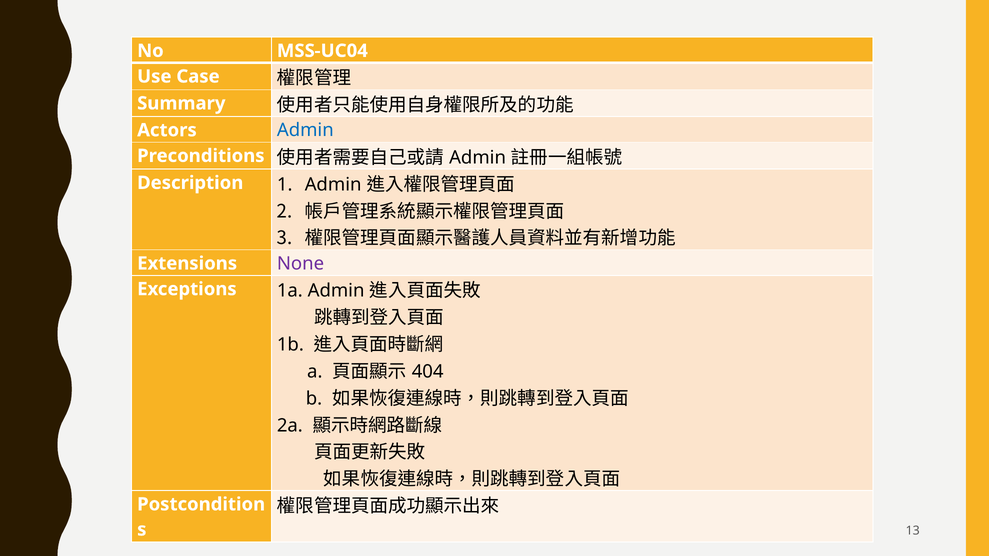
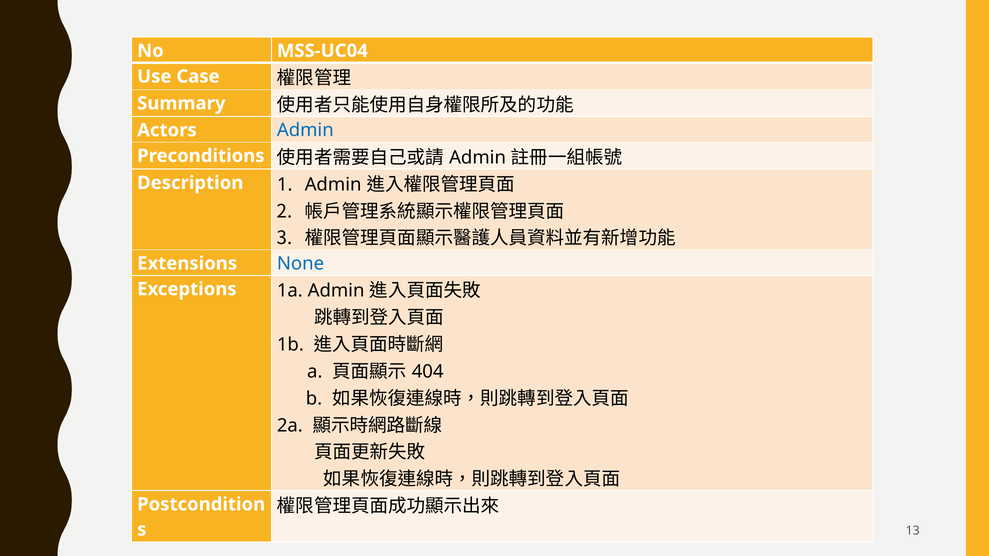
None colour: purple -> blue (301, 264)
